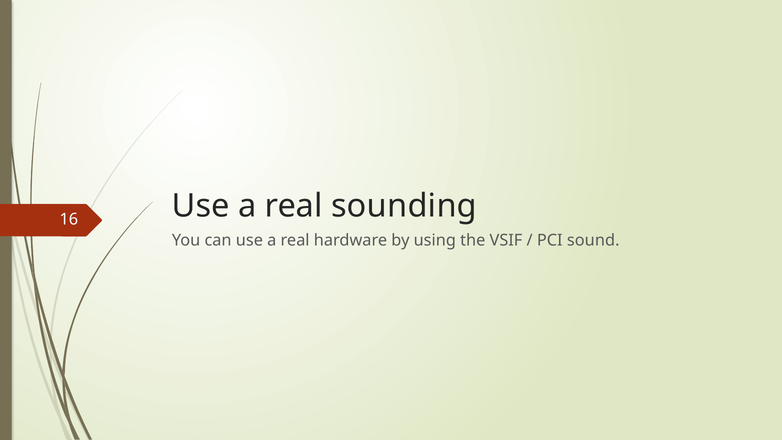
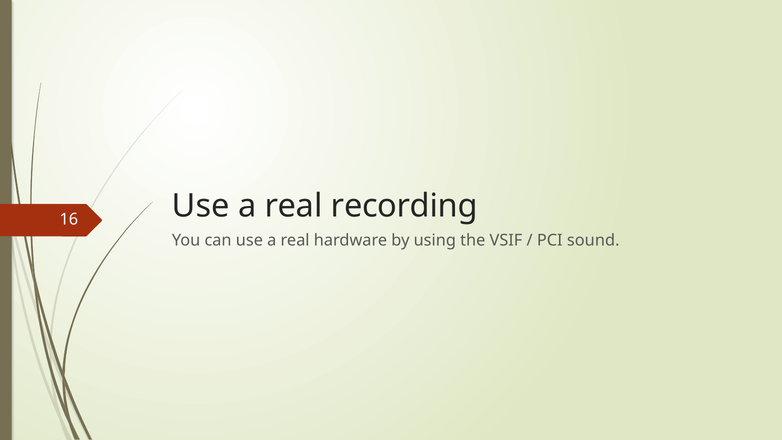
sounding: sounding -> recording (404, 206)
